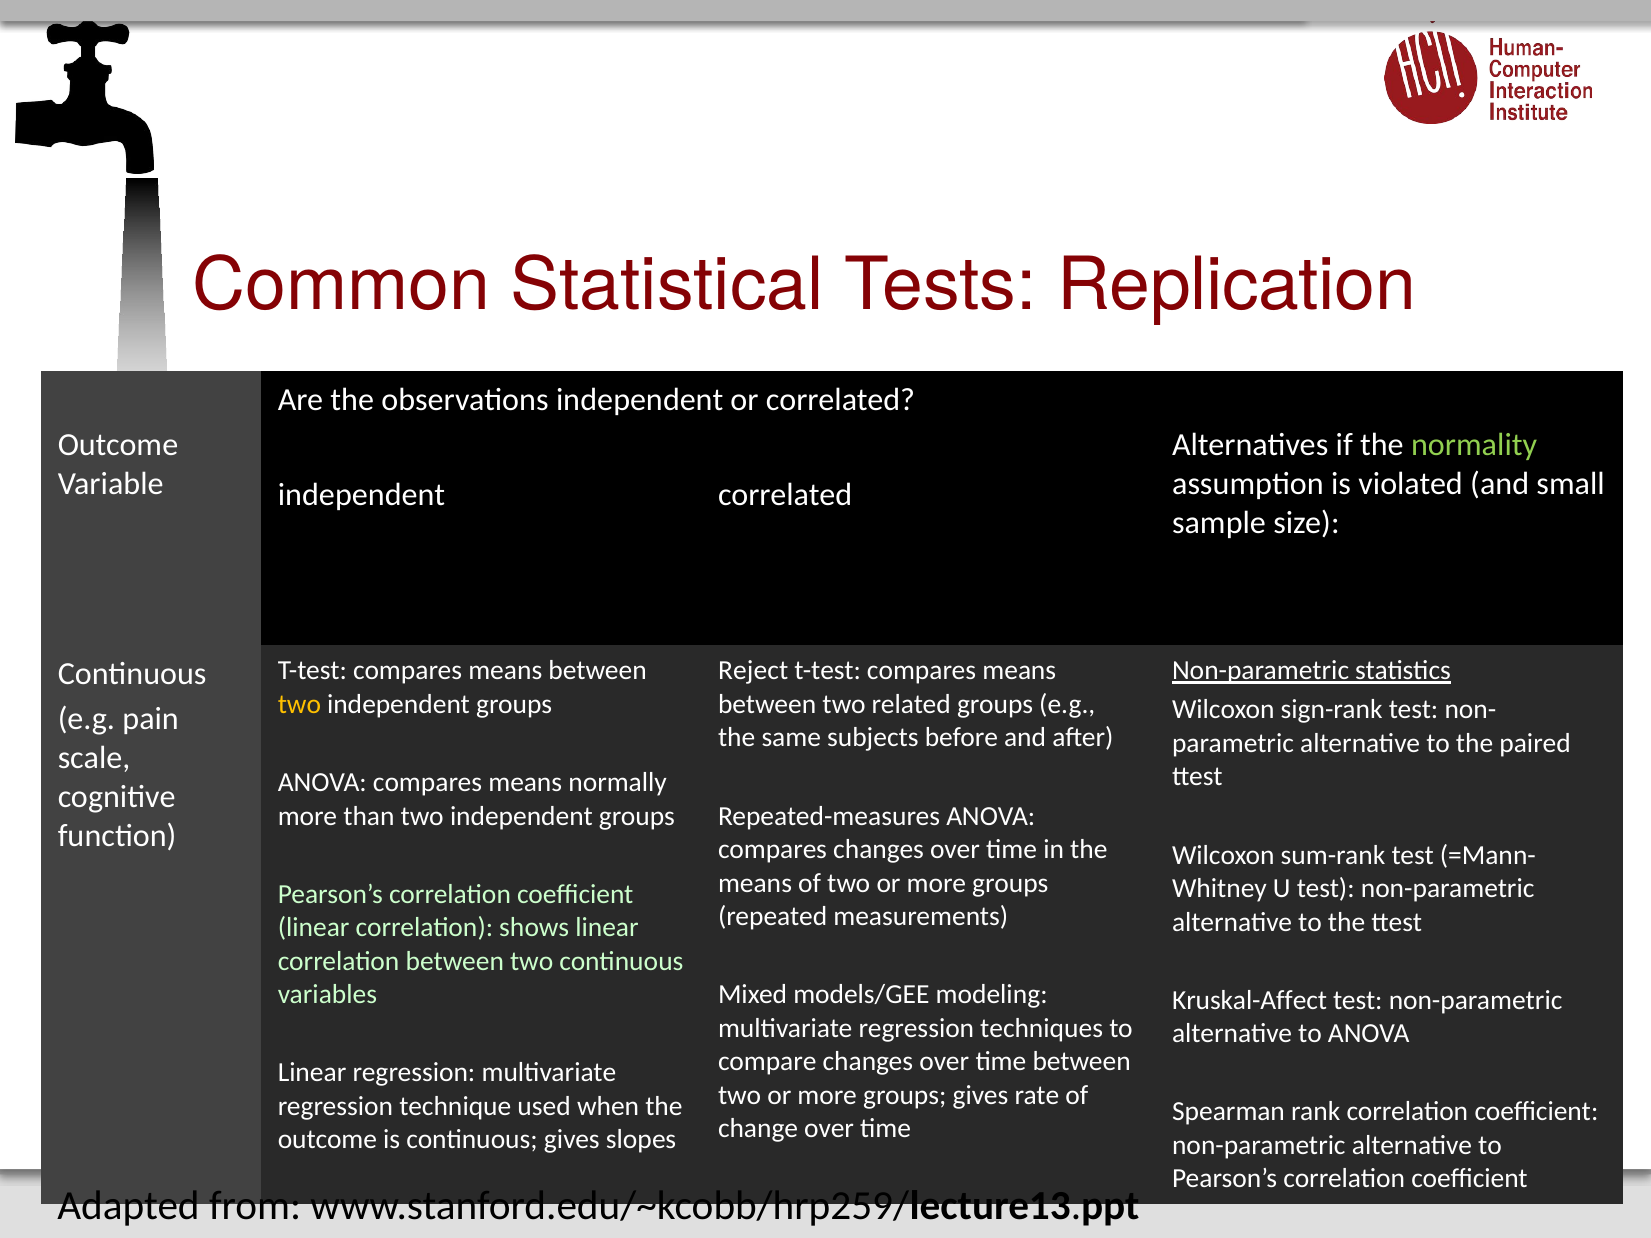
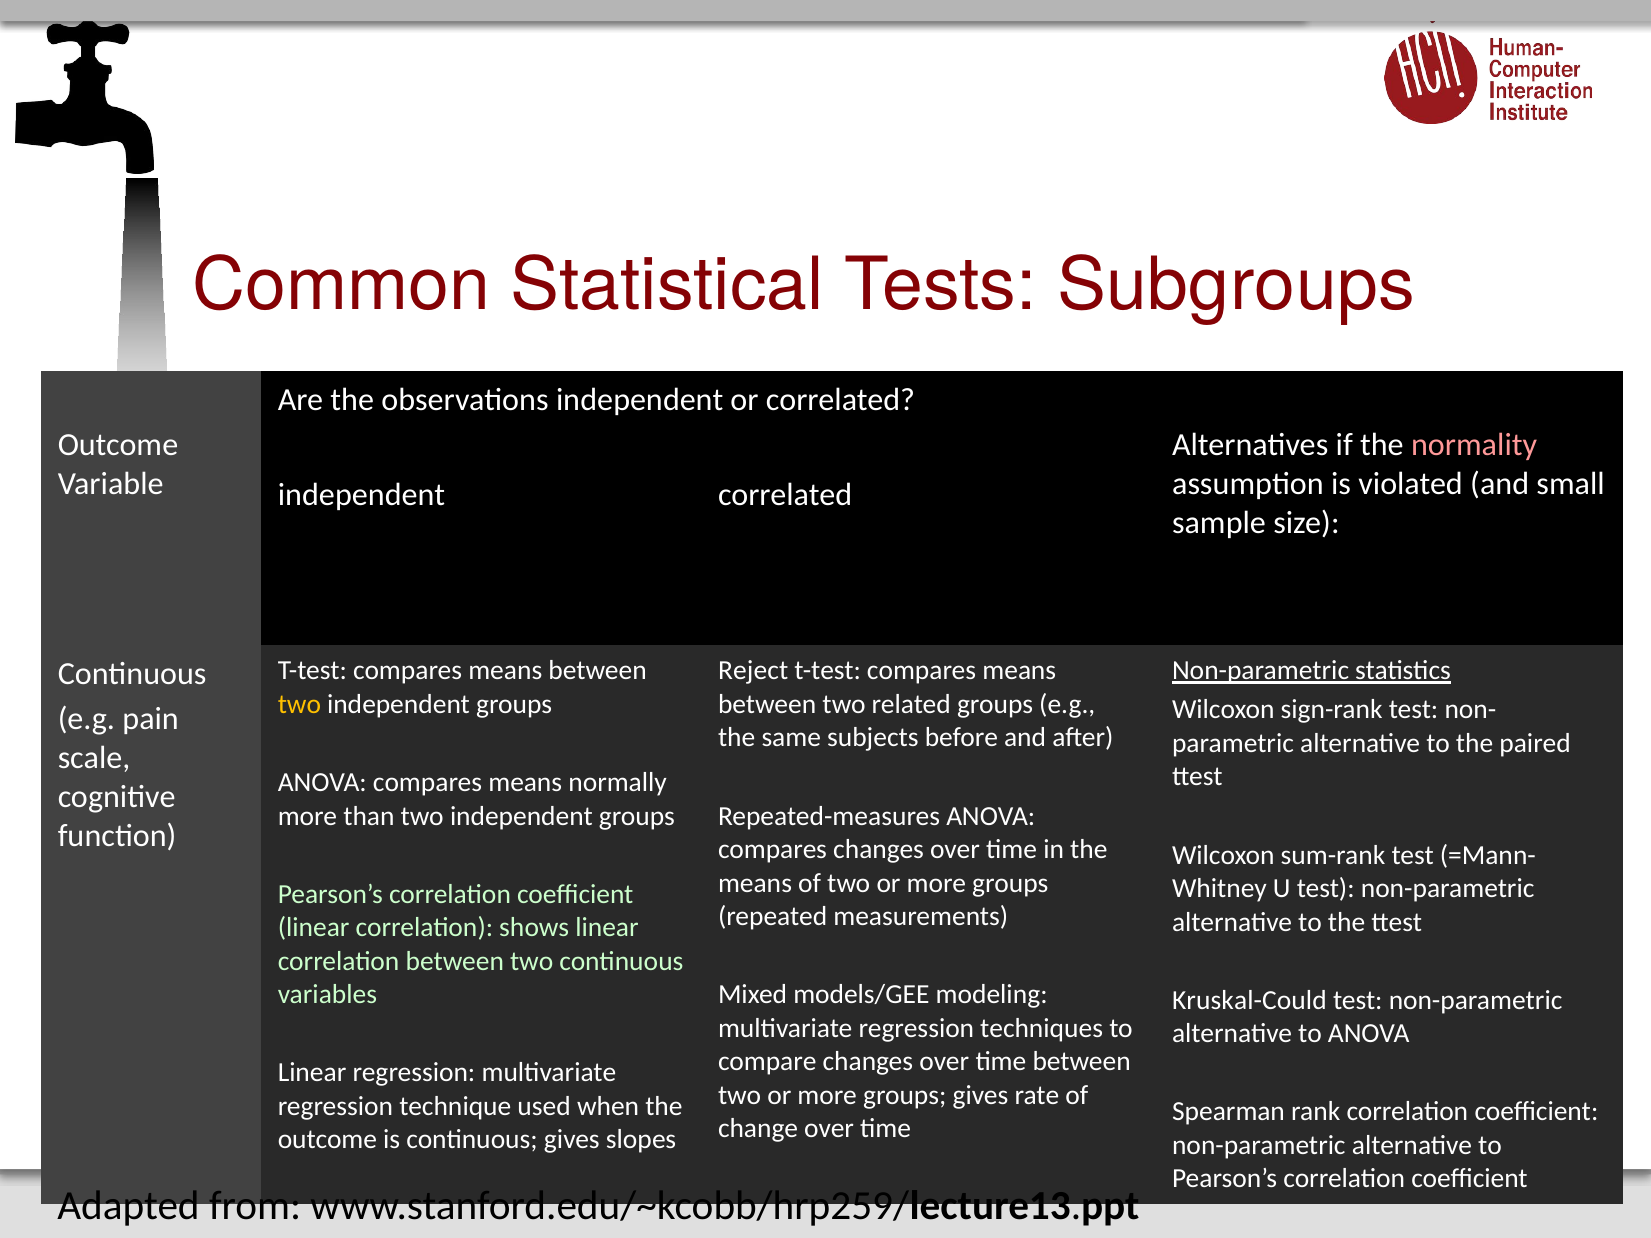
Replication: Replication -> Subgroups (1236, 286)
normality colour: light green -> pink (1474, 445)
Kruskal-Affect: Kruskal-Affect -> Kruskal-Could (1249, 1000)
